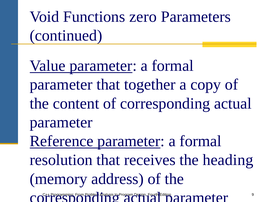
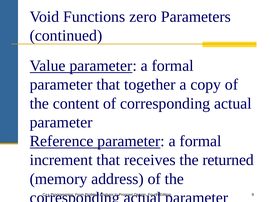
resolution: resolution -> increment (61, 160)
heading: heading -> returned (228, 160)
